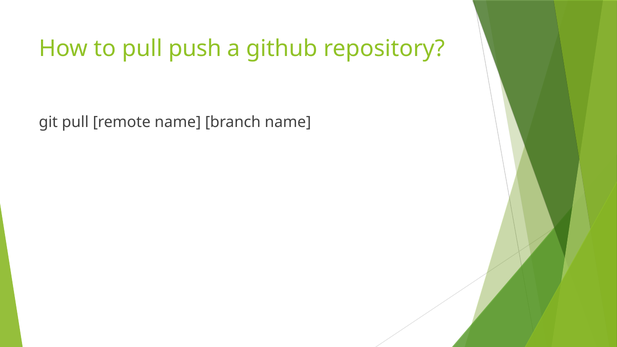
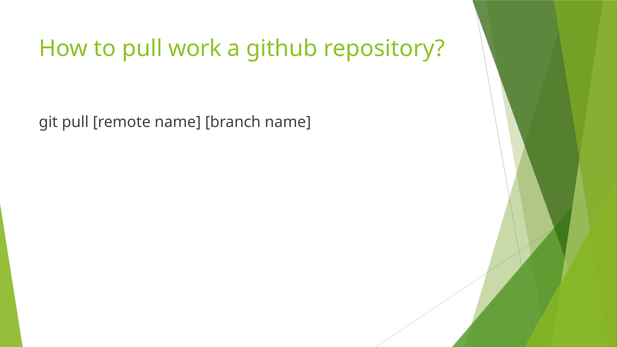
push: push -> work (195, 49)
